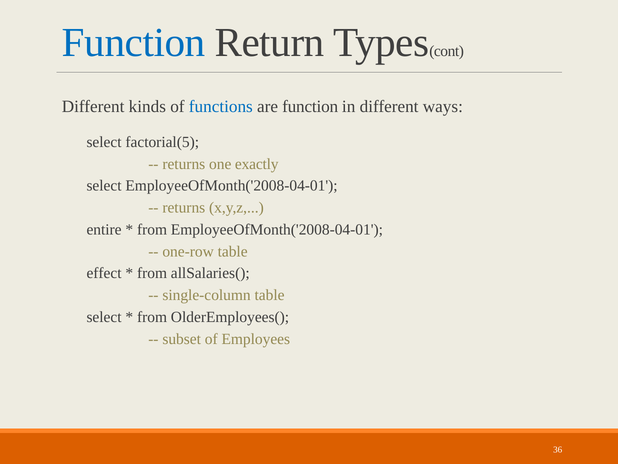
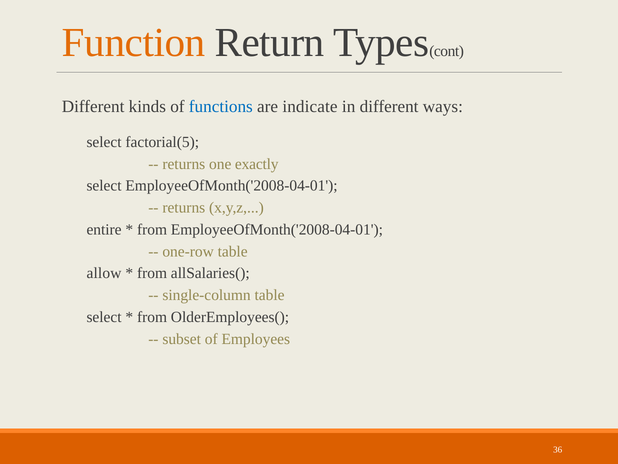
Function colour: blue -> orange (134, 42)
are function: function -> indicate (310, 106)
effect: effect -> allow (104, 273)
